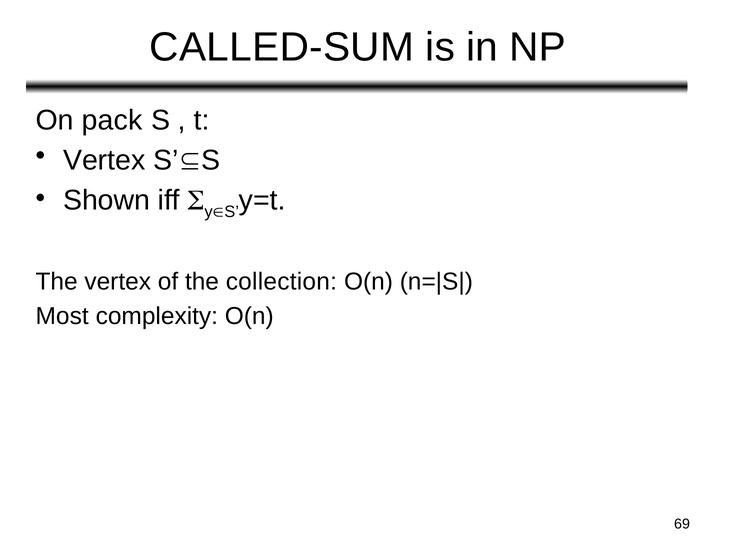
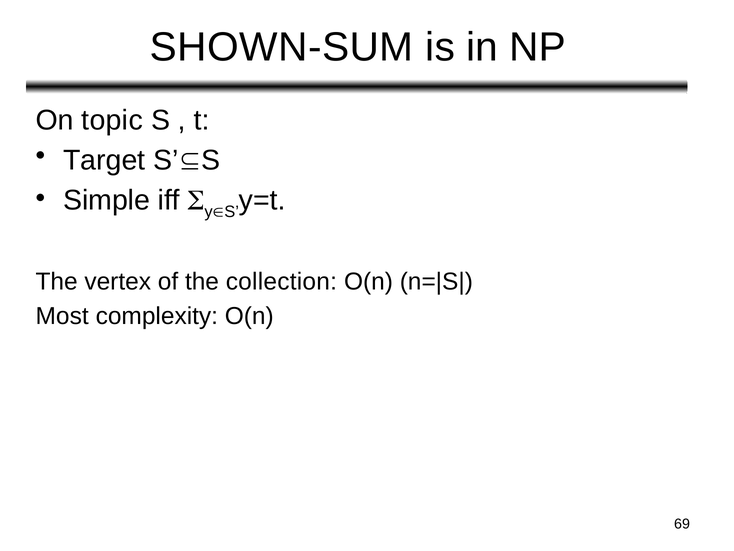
CALLED-SUM: CALLED-SUM -> SHOWN-SUM (282, 47)
pack: pack -> topic (112, 120)
Vertex: Vertex -> Target (104, 160)
Shown: Shown -> Simple (107, 200)
